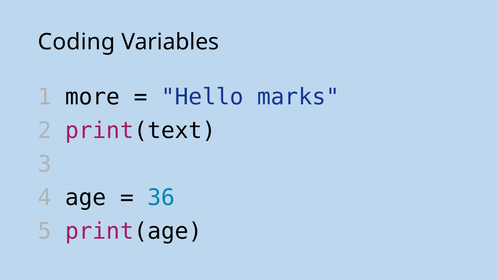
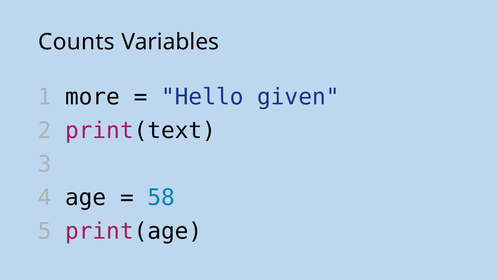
Coding: Coding -> Counts (77, 42)
marks: marks -> given (298, 97)
36: 36 -> 58 (161, 197)
